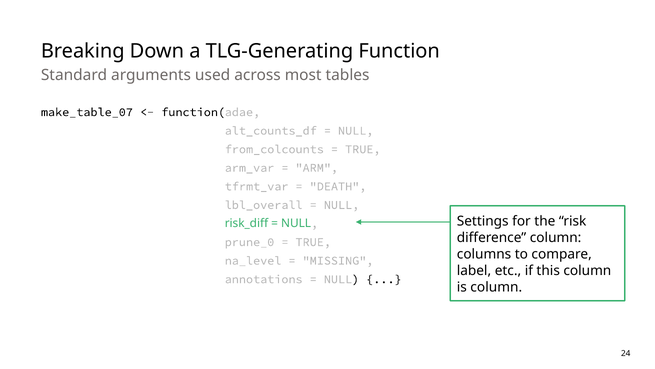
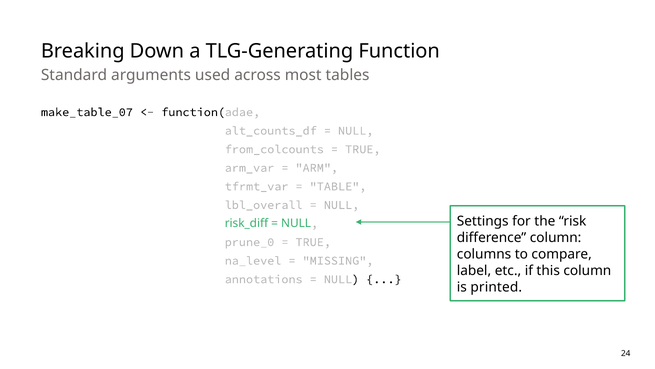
DEATH: DEATH -> TABLE (338, 186)
is column: column -> printed (496, 287)
